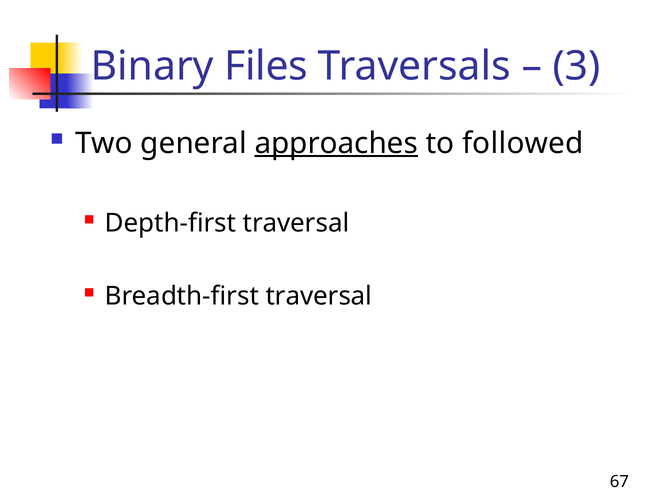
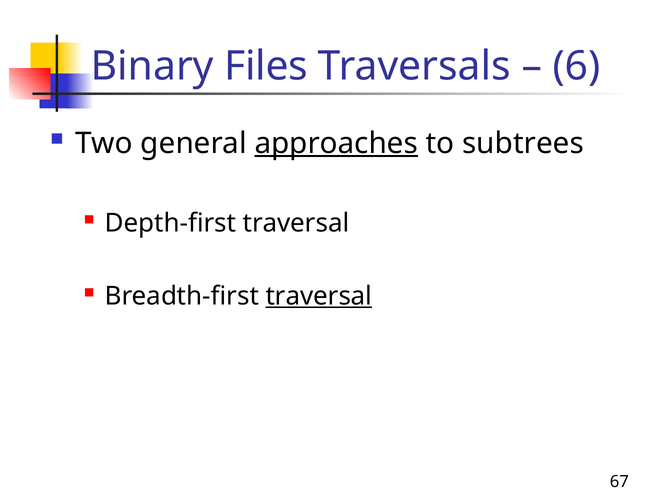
3: 3 -> 6 (577, 66)
followed: followed -> subtrees (523, 143)
traversal underline: none -> present (319, 296)
